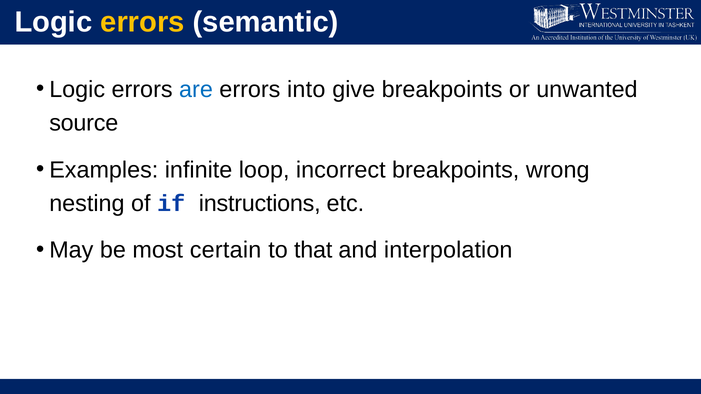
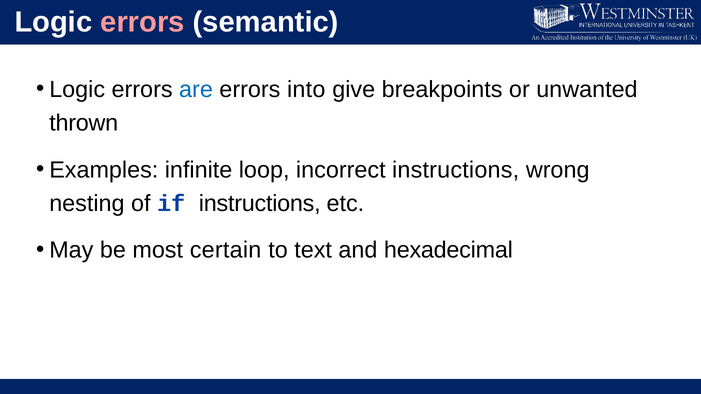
errors colour: yellow -> pink (143, 22)
source: source -> thrown (84, 123)
incorrect breakpoints: breakpoints -> instructions (456, 170)
that: that -> text (313, 250)
interpolation: interpolation -> hexadecimal (448, 250)
